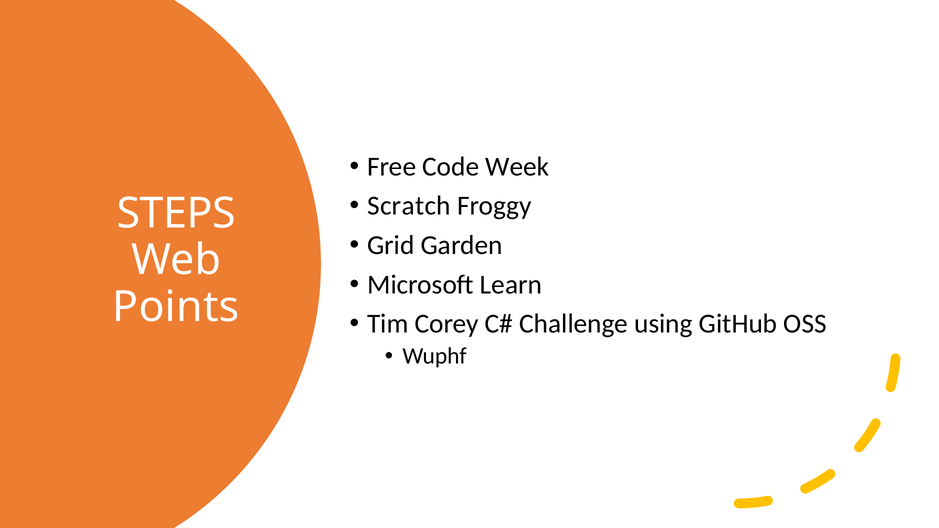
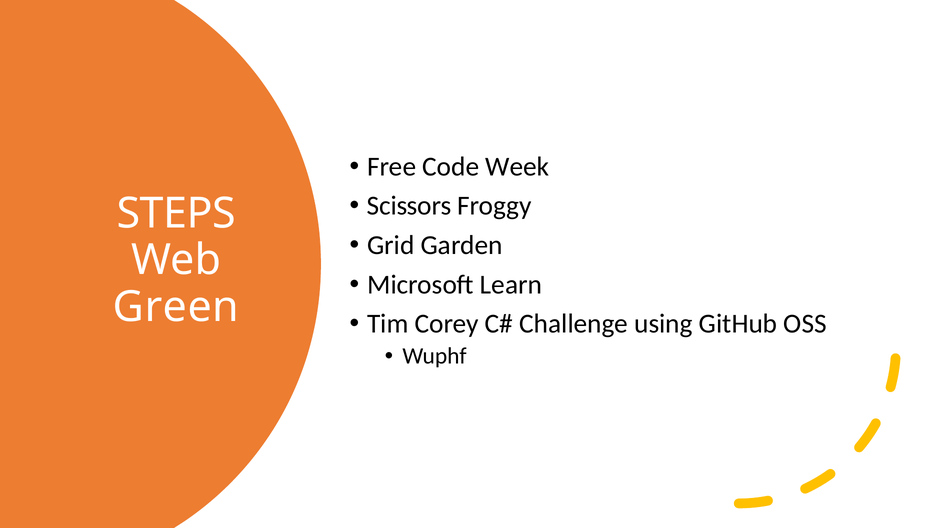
Scratch: Scratch -> Scissors (409, 206)
Points: Points -> Green (176, 307)
